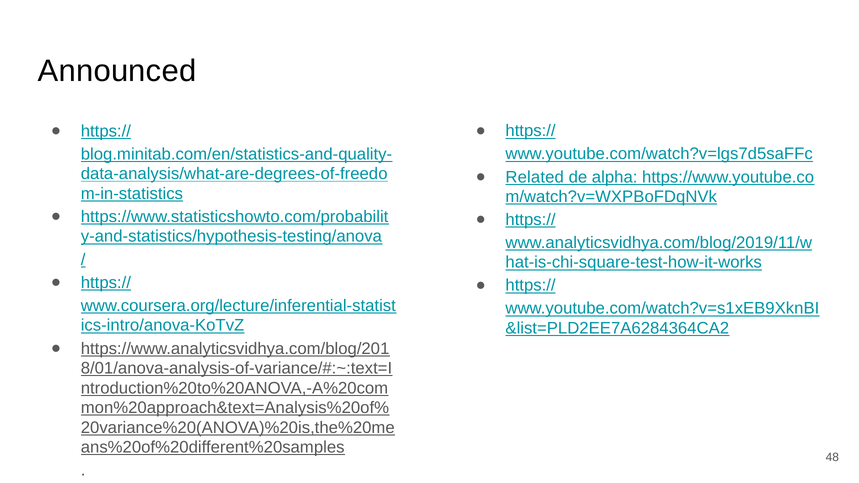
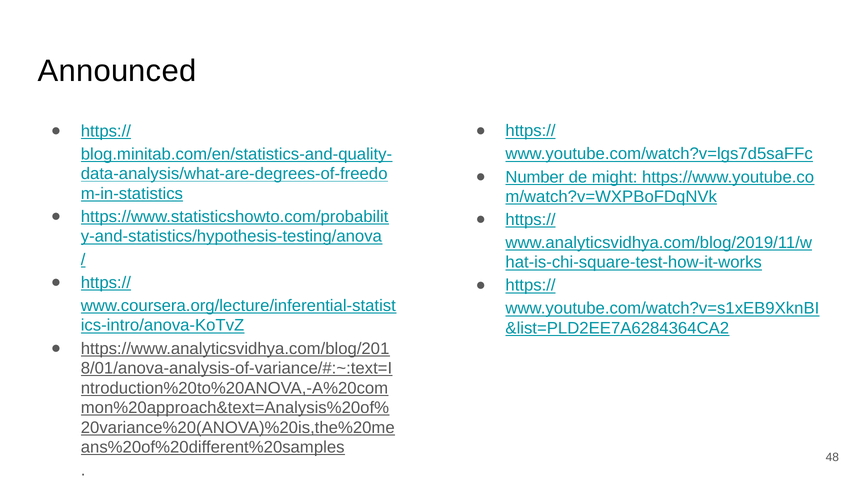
Related: Related -> Number (535, 177)
alpha: alpha -> might (615, 177)
